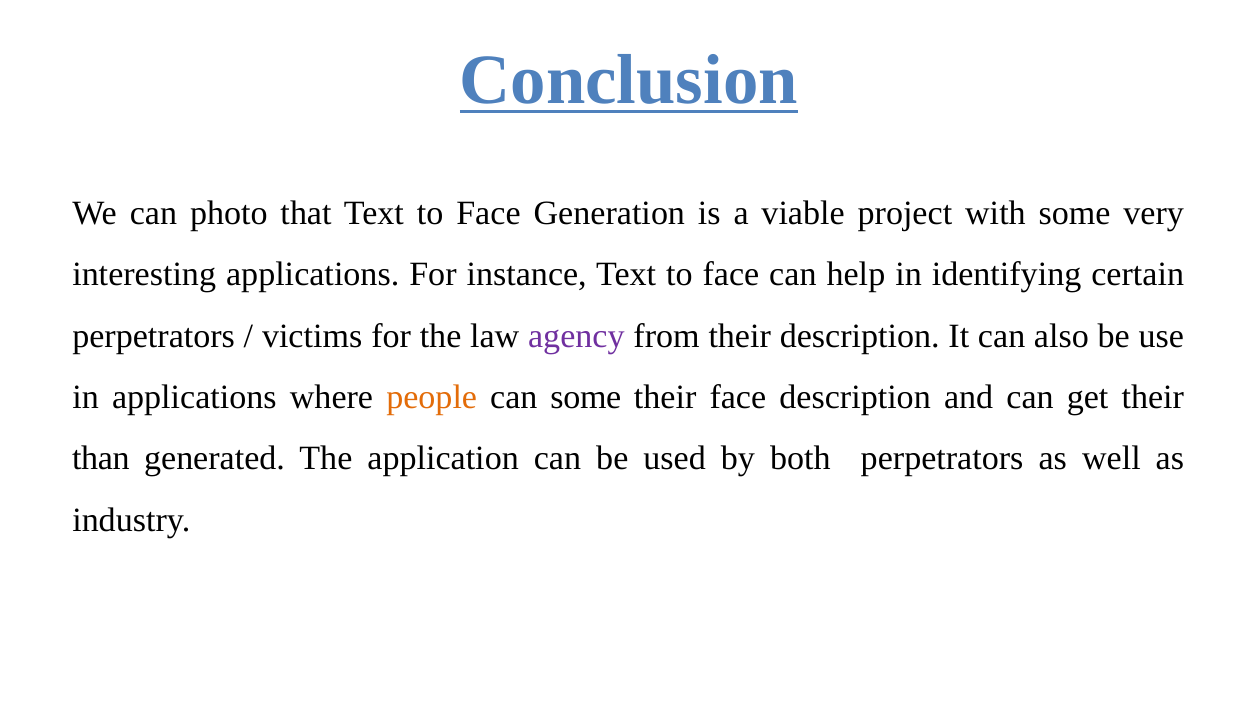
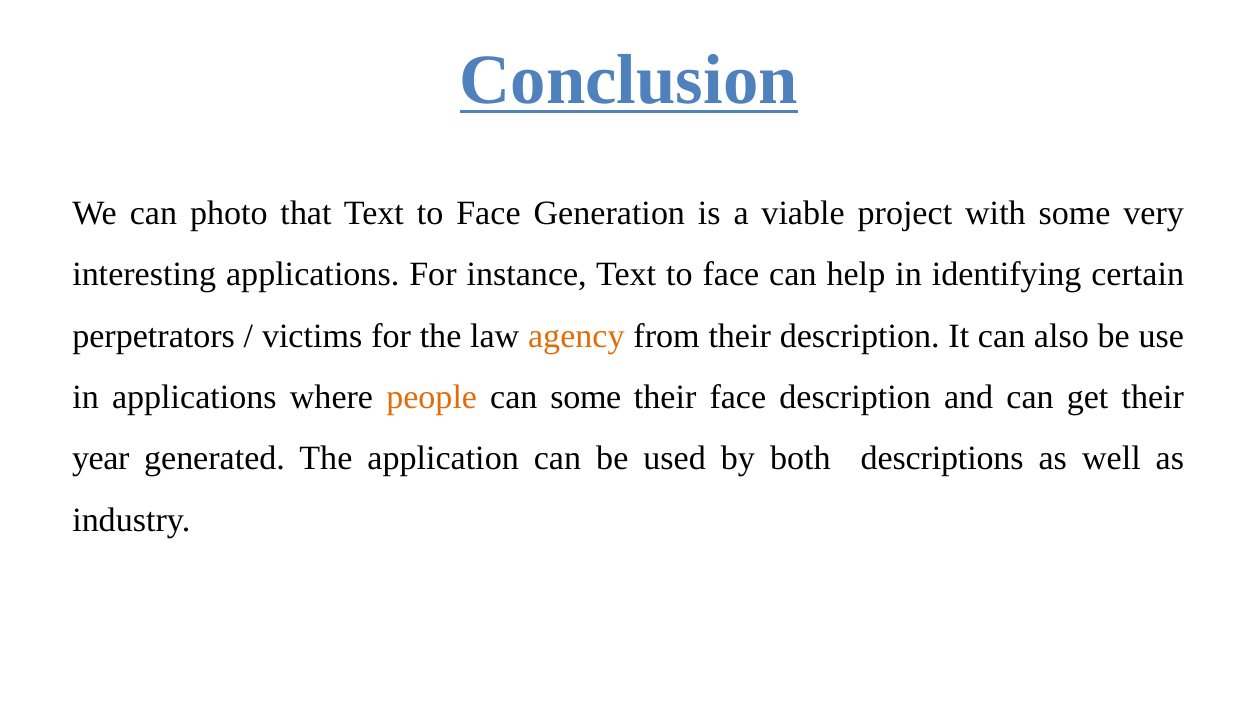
agency colour: purple -> orange (576, 336)
than: than -> year (101, 459)
both perpetrators: perpetrators -> descriptions (942, 459)
